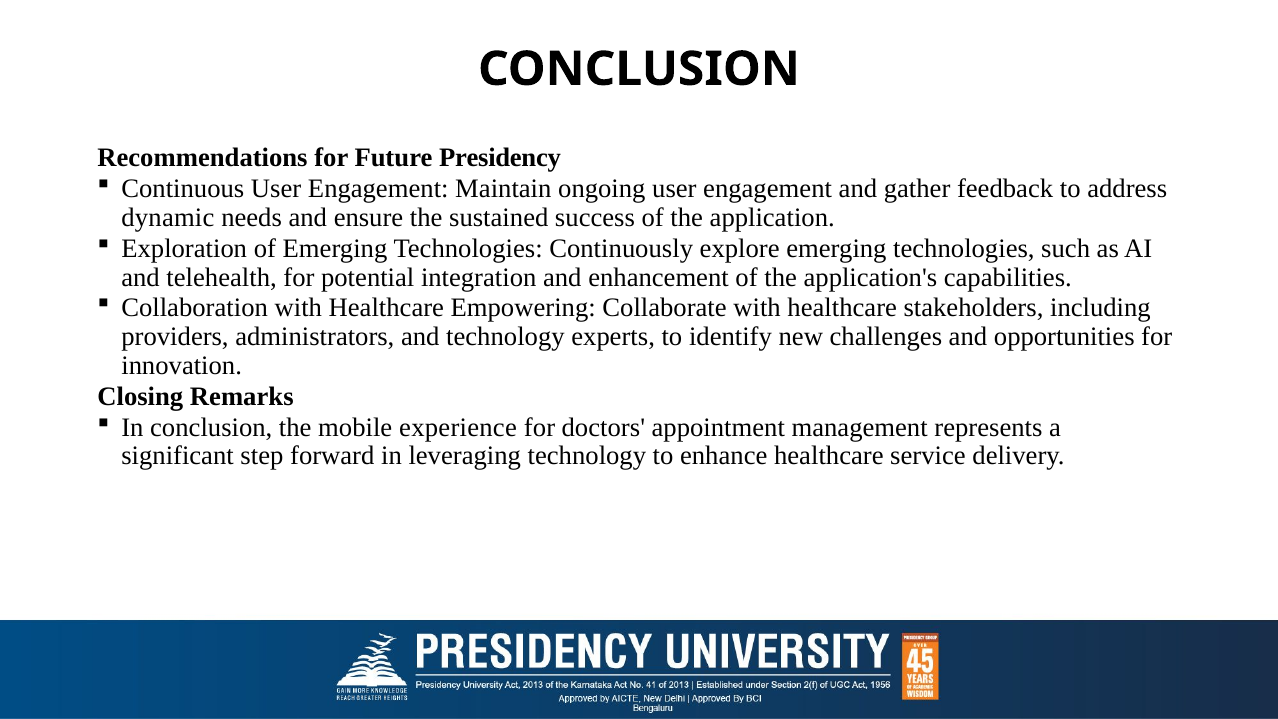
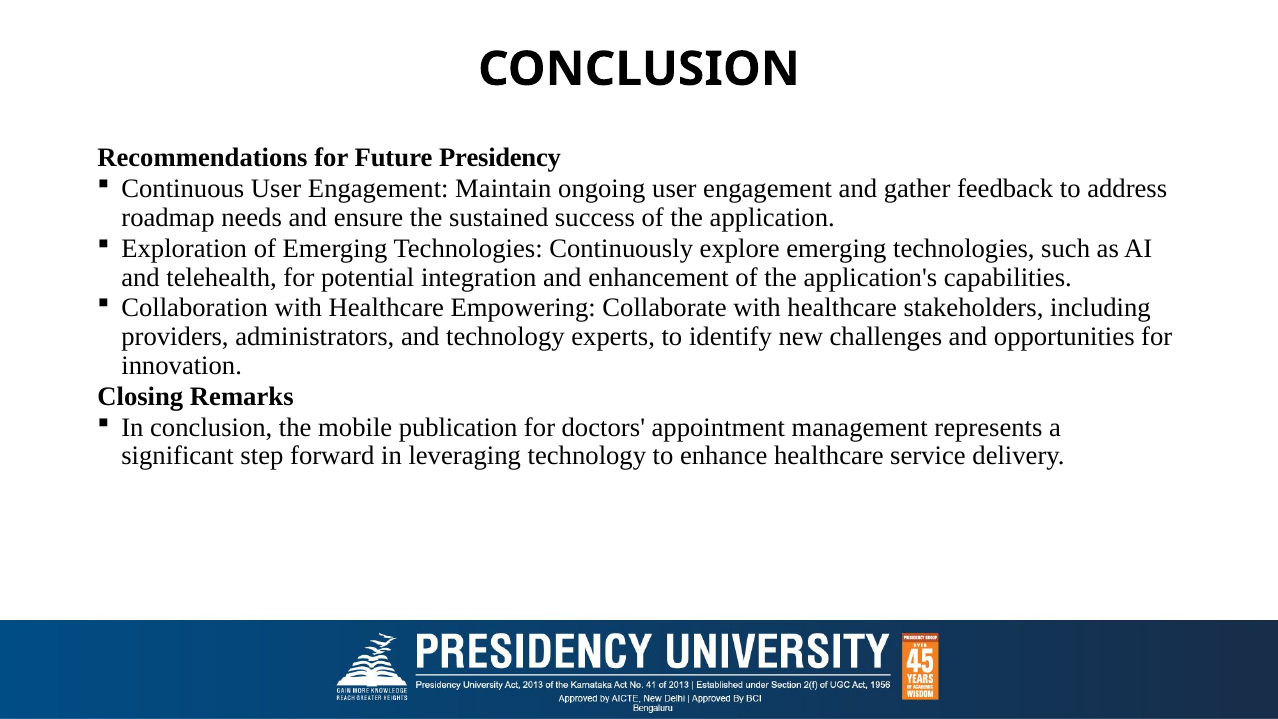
dynamic: dynamic -> roadmap (168, 218)
experience: experience -> publication (458, 427)
